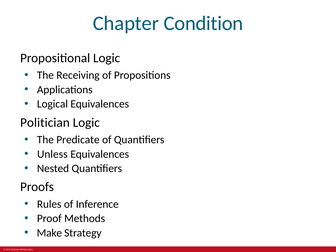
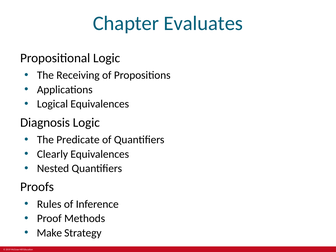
Condition: Condition -> Evaluates (203, 23)
Politician: Politician -> Diagnosis (45, 122)
Unless: Unless -> Clearly (52, 154)
